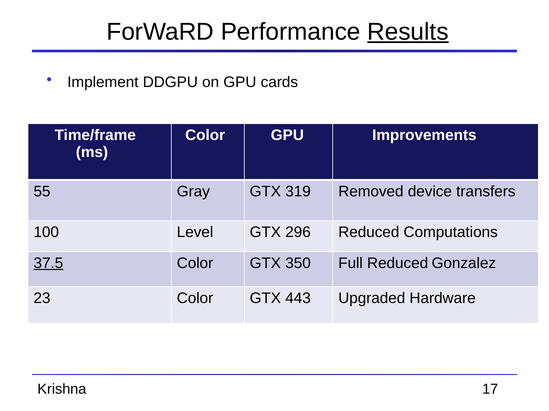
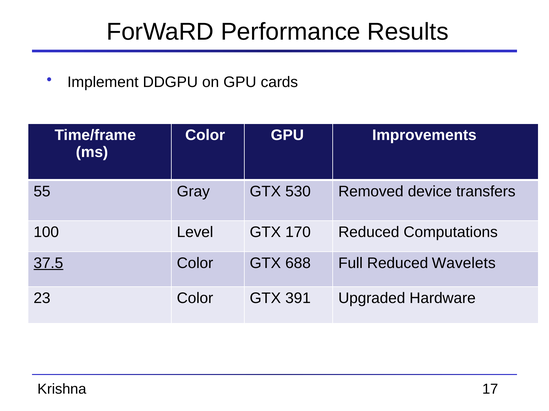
Results underline: present -> none (408, 32)
319: 319 -> 530 (298, 192)
296: 296 -> 170 (298, 233)
350: 350 -> 688 (298, 263)
Gonzalez: Gonzalez -> Wavelets (464, 263)
443: 443 -> 391 (298, 299)
